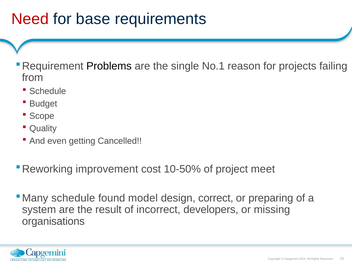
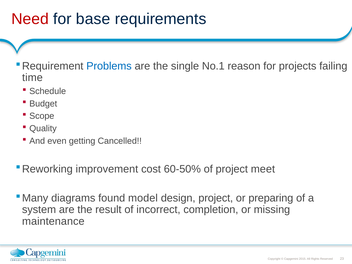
Problems colour: black -> blue (109, 66)
from: from -> time (32, 78)
10-50%: 10-50% -> 60-50% (182, 169)
schedule: schedule -> diagrams (73, 198)
design correct: correct -> project (216, 198)
developers: developers -> completion (211, 210)
organisations: organisations -> maintenance (53, 221)
